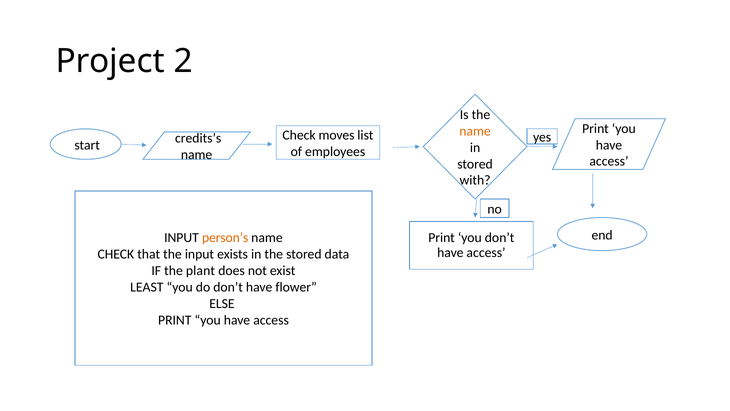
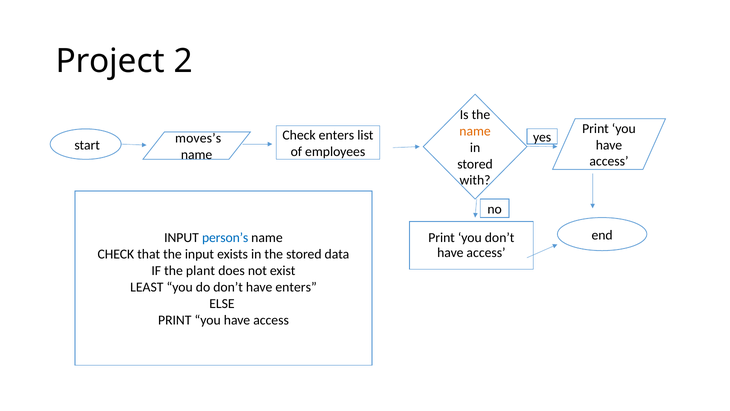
Check moves: moves -> enters (336, 135)
credits’s: credits’s -> moves’s (198, 138)
person’s colour: orange -> blue (225, 238)
have flower: flower -> enters (296, 287)
